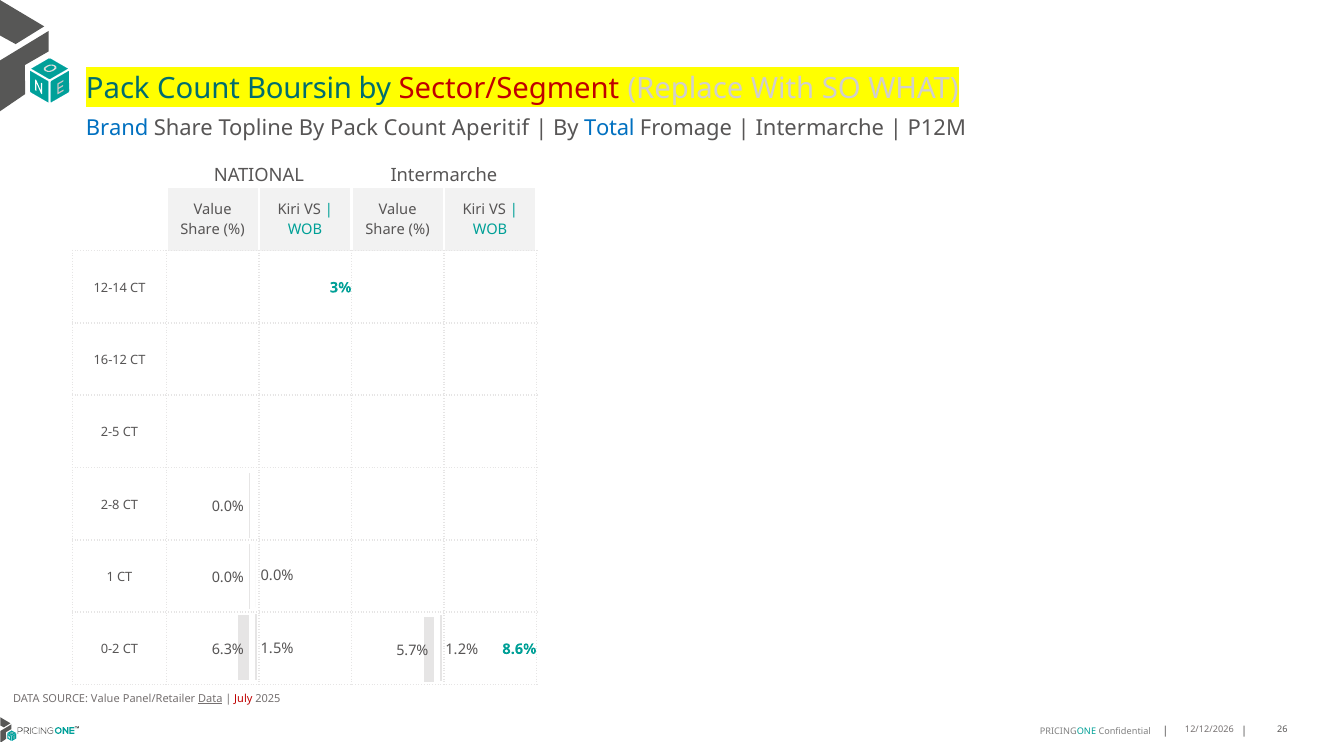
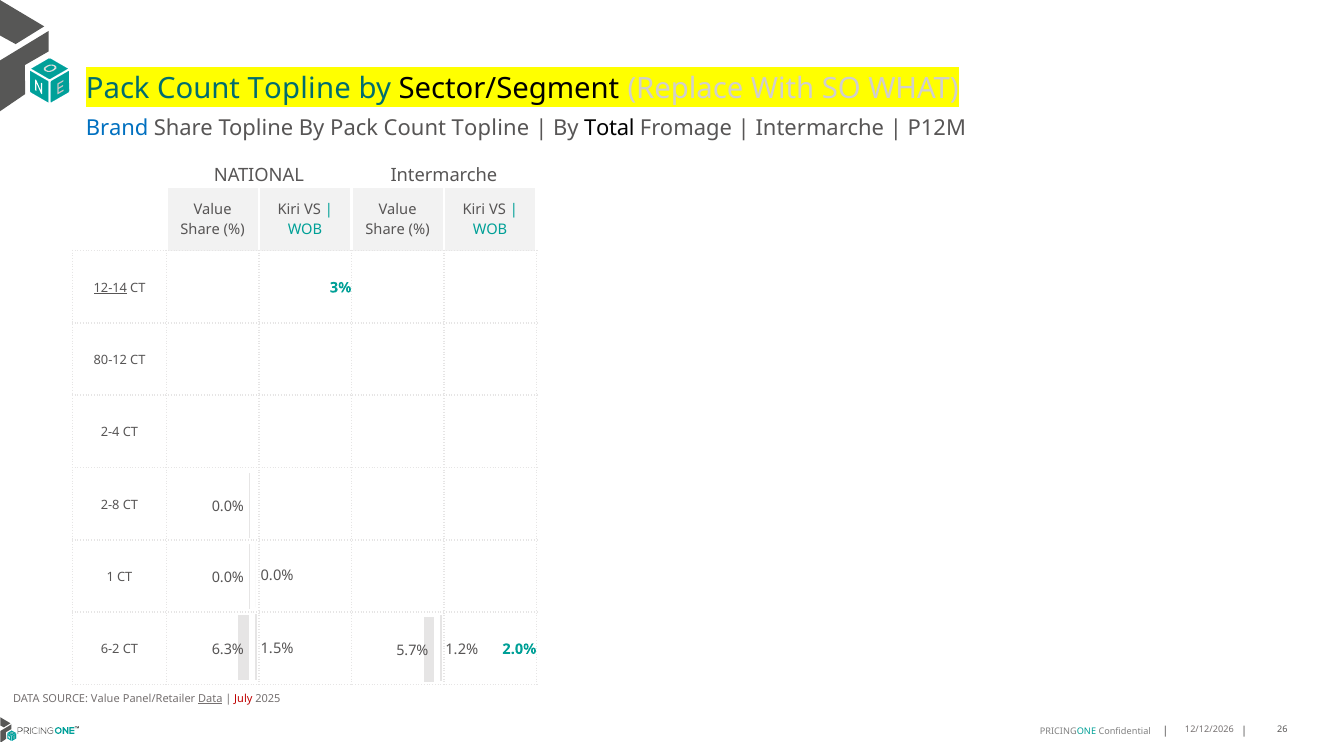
Boursin: Boursin -> Topline (299, 89)
Sector/Segment colour: red -> black (509, 89)
By Pack Count Aperitif: Aperitif -> Topline (491, 129)
Total colour: blue -> black (609, 129)
12-14 underline: none -> present (110, 288)
16-12: 16-12 -> 80-12 (110, 360)
2-5: 2-5 -> 2-4 (110, 433)
0-2: 0-2 -> 6-2 (110, 650)
8.6%: 8.6% -> 2.0% (519, 650)
